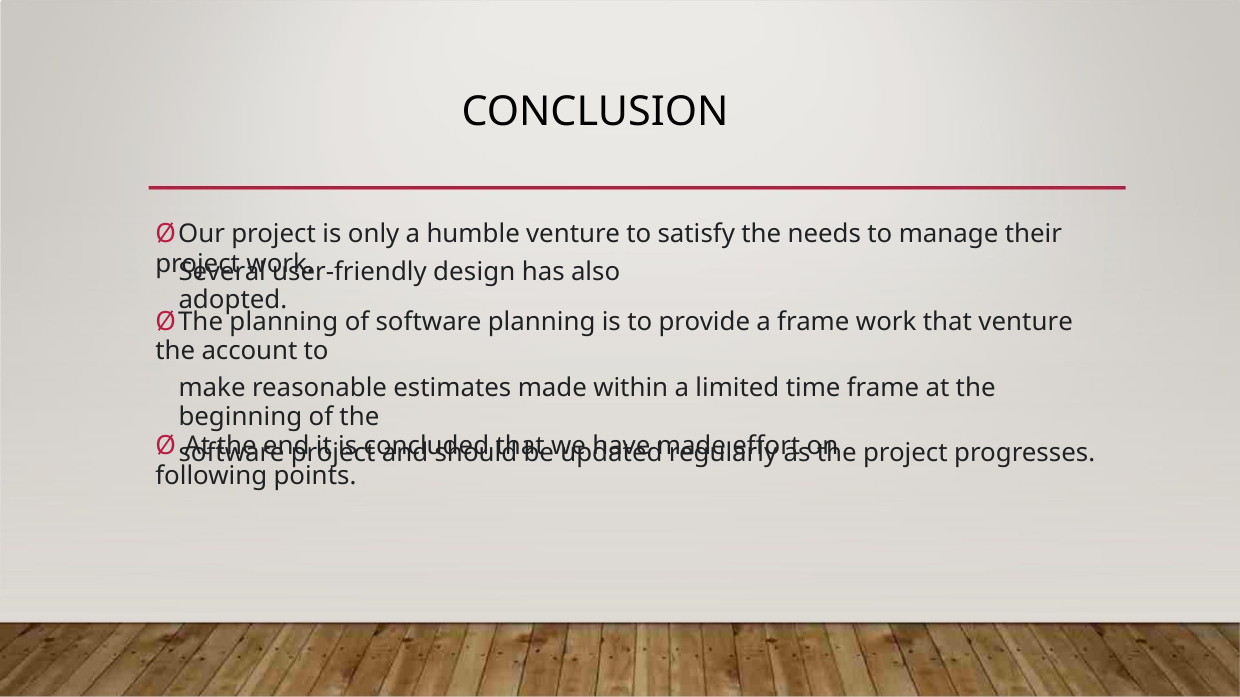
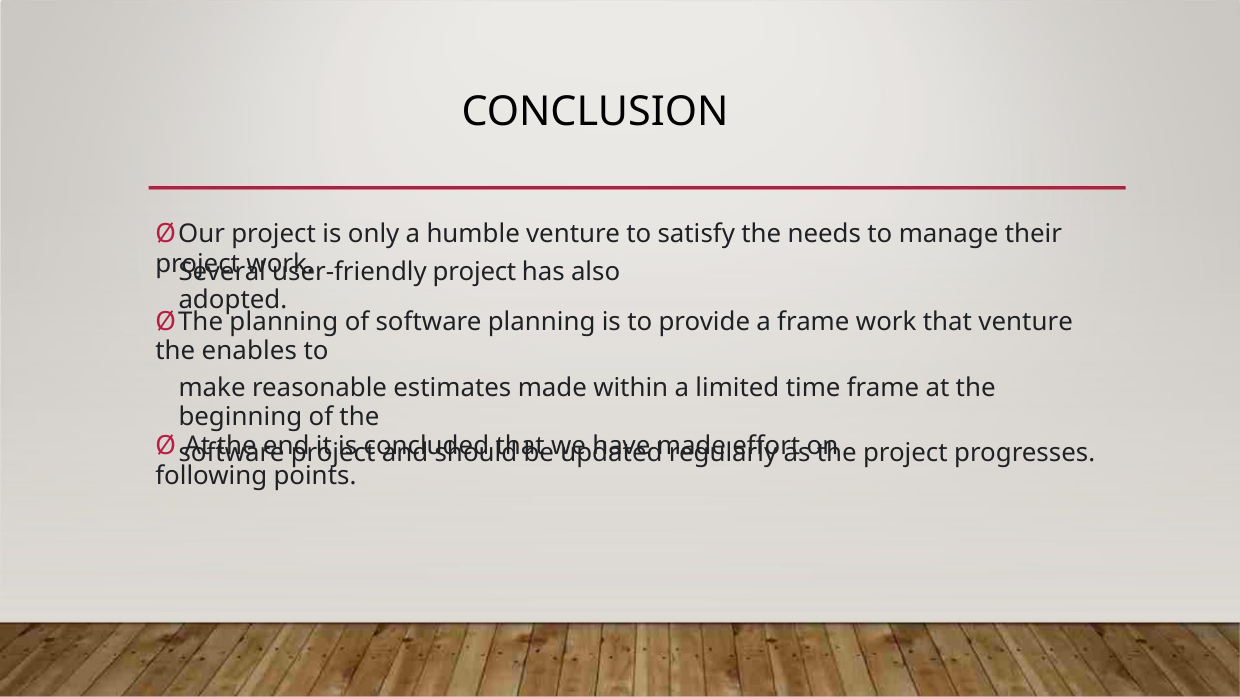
design: design -> project (475, 272)
account: account -> enables (249, 351)
